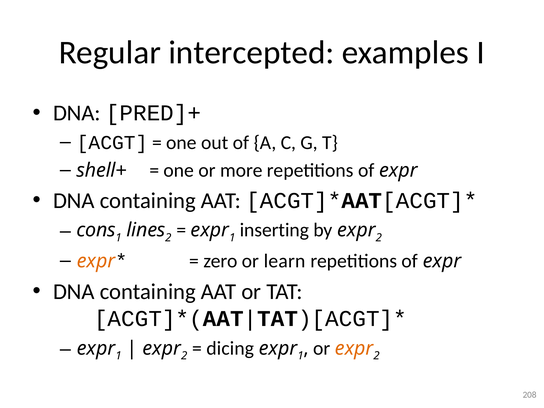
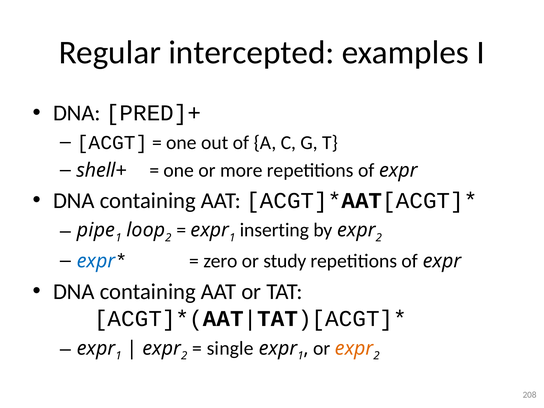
cons: cons -> pipe (96, 230)
lines: lines -> loop (146, 230)
expr colour: orange -> blue (96, 261)
learn: learn -> study (285, 261)
dicing: dicing -> single (230, 348)
